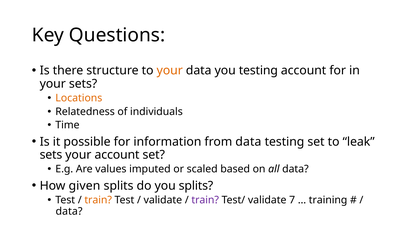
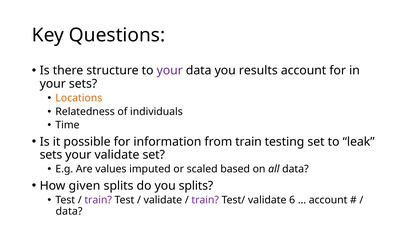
your colour: orange -> purple (170, 71)
you testing: testing -> results (258, 71)
from data: data -> train (249, 142)
your account: account -> validate (117, 155)
train colour: orange -> purple (98, 200)
7: 7 -> 6 (292, 200)
training: training -> account (328, 200)
